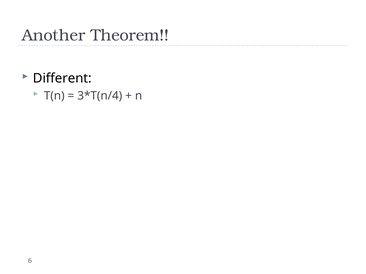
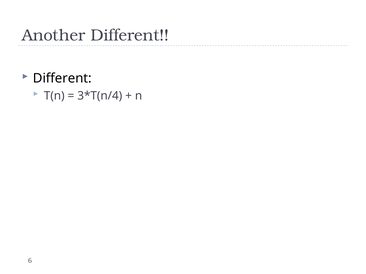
Another Theorem: Theorem -> Different (130, 35)
